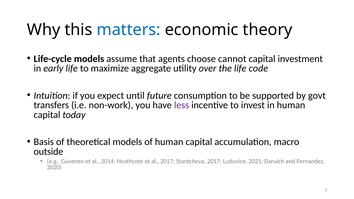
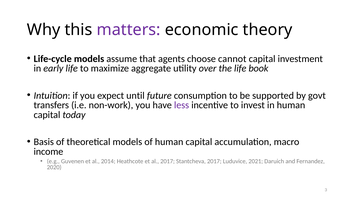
matters colour: blue -> purple (129, 30)
code: code -> book (258, 68)
outside: outside -> income (48, 152)
